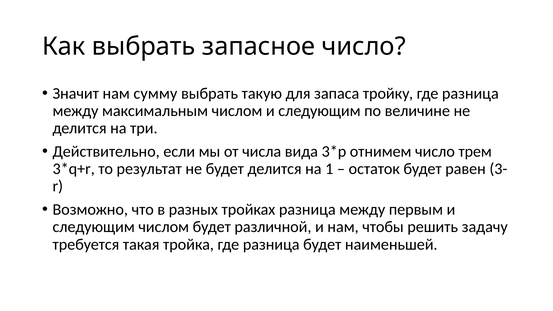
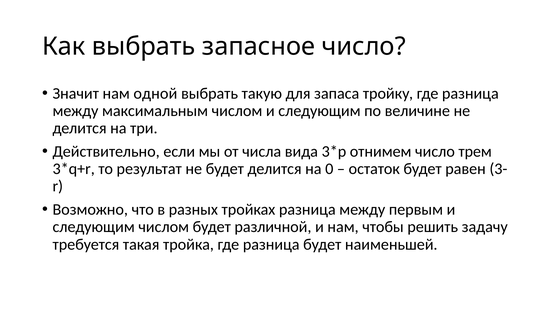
сумму: сумму -> одной (155, 93)
1: 1 -> 0 (329, 169)
